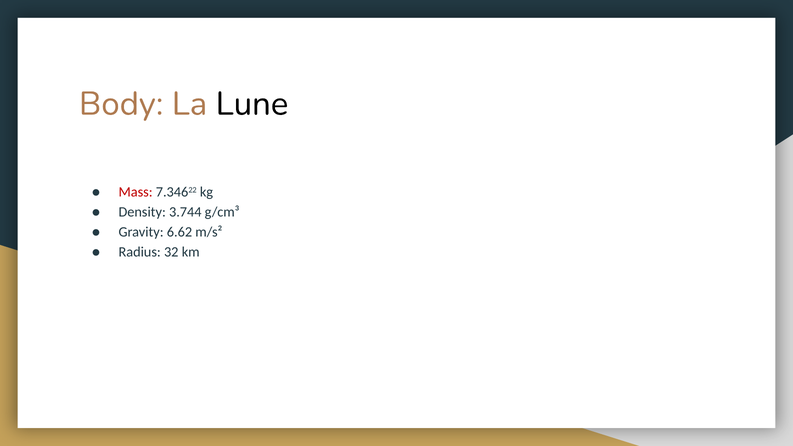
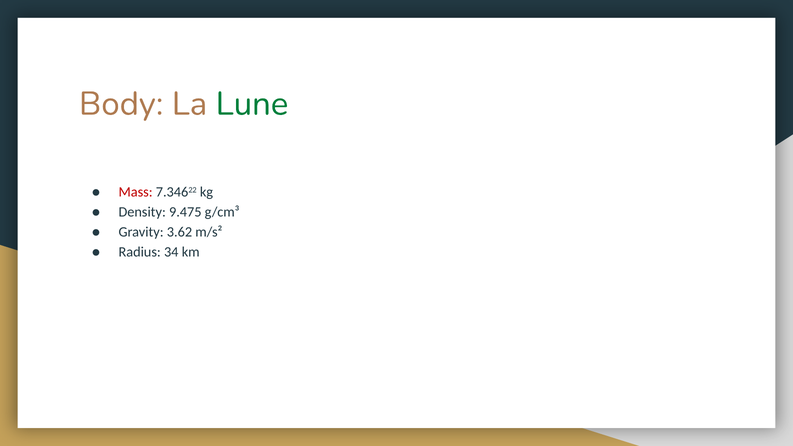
Lune colour: black -> green (252, 104)
3.744: 3.744 -> 9.475 (185, 212)
6.62: 6.62 -> 3.62 (180, 232)
32: 32 -> 34 (171, 252)
